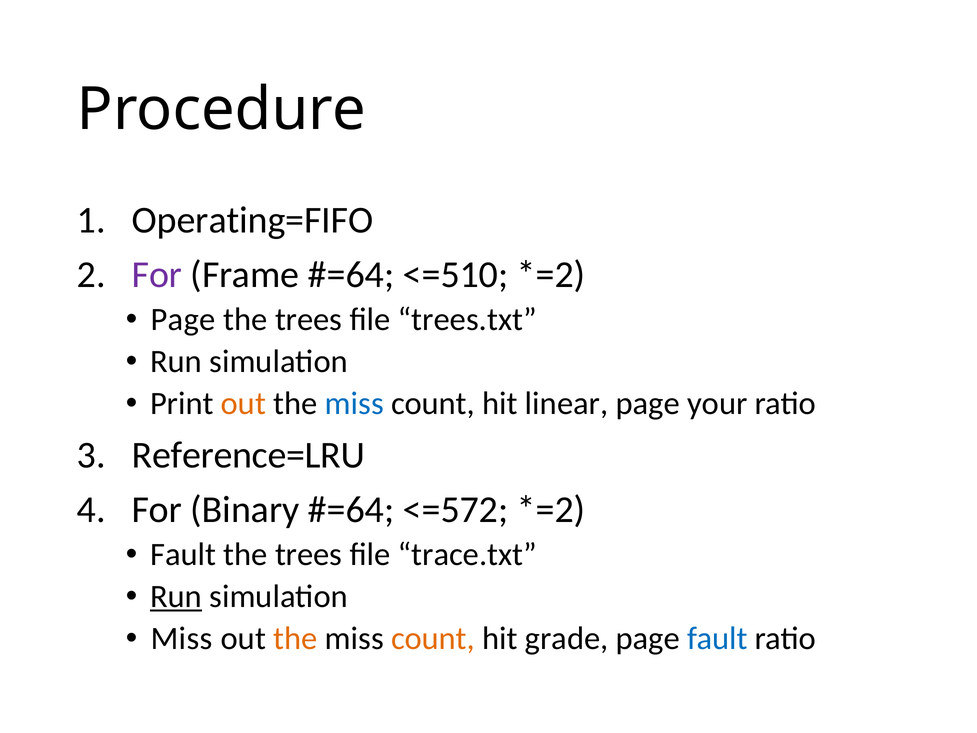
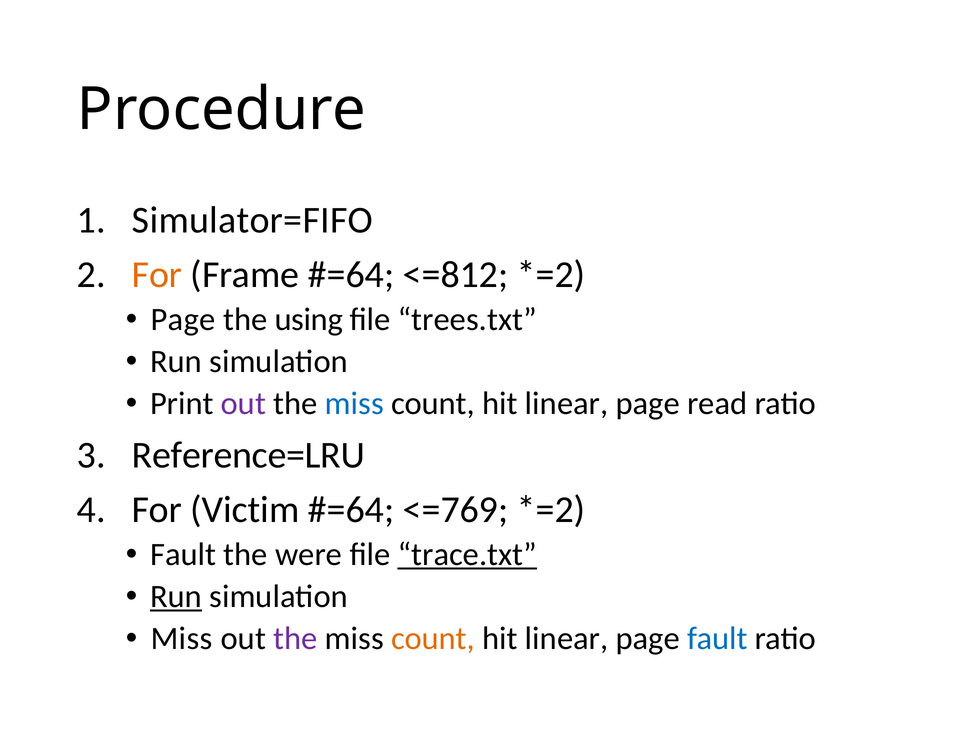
Operating=FIFO: Operating=FIFO -> Simulator=FIFO (252, 220)
For colour: purple -> orange (157, 275)
<=510: <=510 -> <=812 (455, 275)
trees: trees -> using (309, 320)
out colour: orange -> purple (243, 403)
your: your -> read (717, 403)
Binary: Binary -> Victim (245, 510)
<=572: <=572 -> <=769 (455, 510)
trees: trees -> were (309, 554)
trace.txt underline: none -> present (467, 554)
the colour: orange -> purple (295, 638)
grade: grade -> linear (567, 638)
